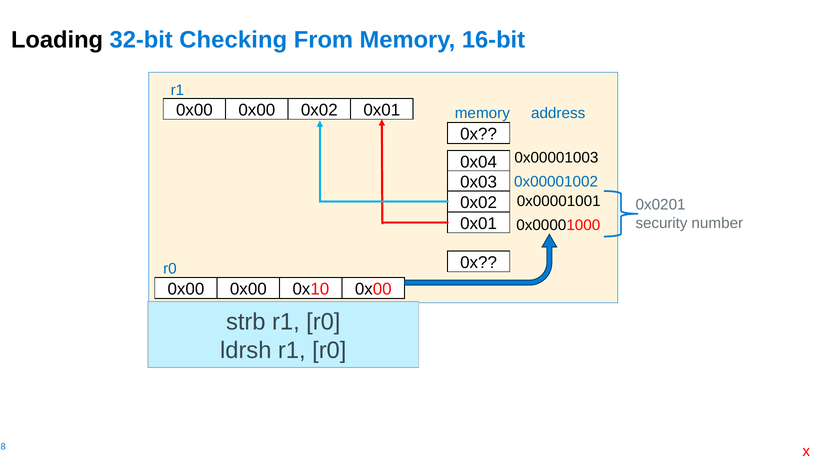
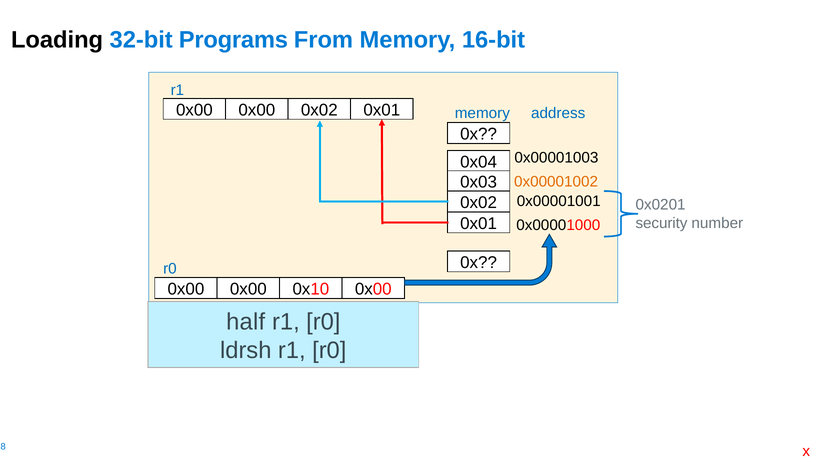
Checking: Checking -> Programs (233, 40)
0x00001002 colour: blue -> orange (556, 182)
strb: strb -> half (246, 322)
